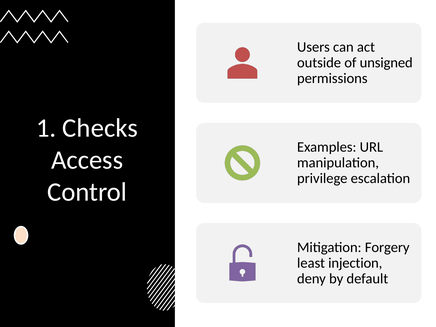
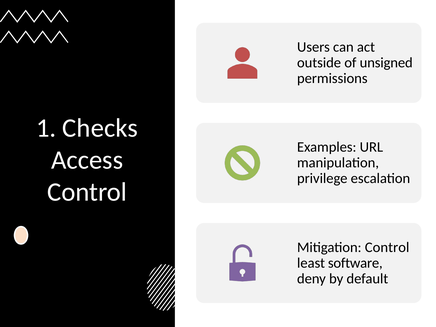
Mitigation Forgery: Forgery -> Control (387, 247)
injection: injection -> software (355, 263)
